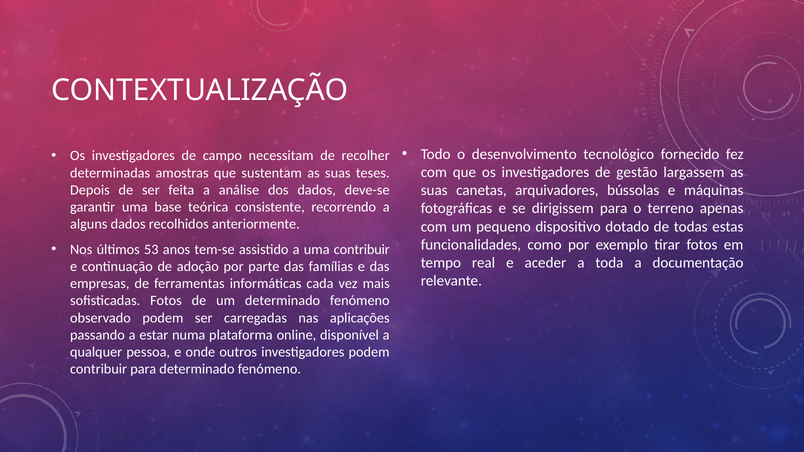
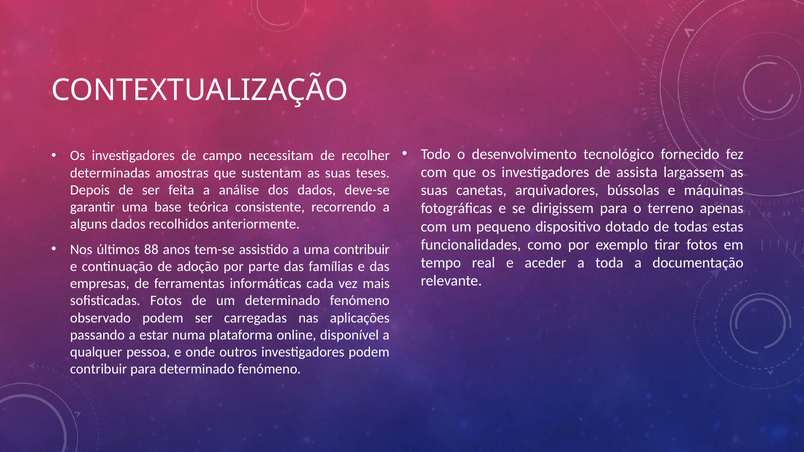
gestão: gestão -> assista (637, 172)
53: 53 -> 88 (151, 250)
